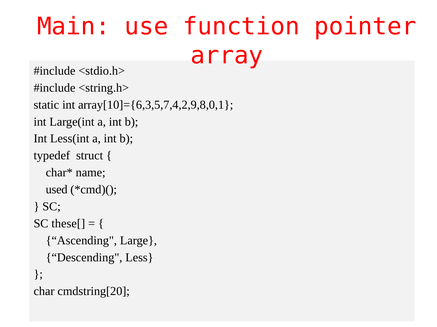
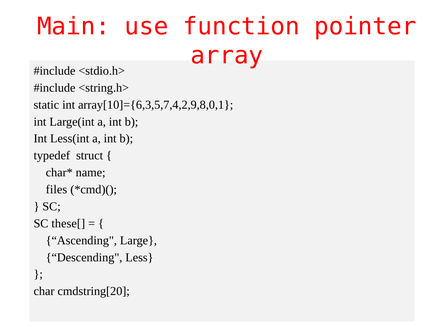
used: used -> files (56, 190)
